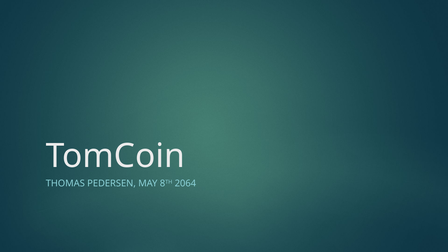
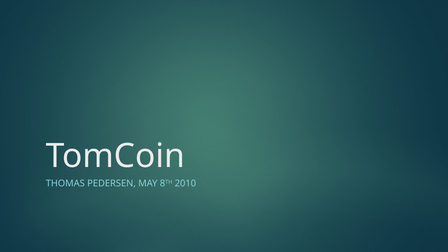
2064: 2064 -> 2010 (185, 183)
